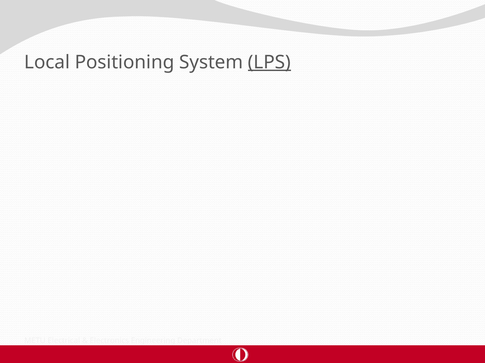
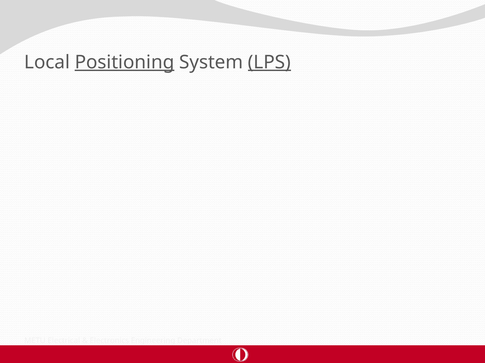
Positioning underline: none -> present (125, 62)
